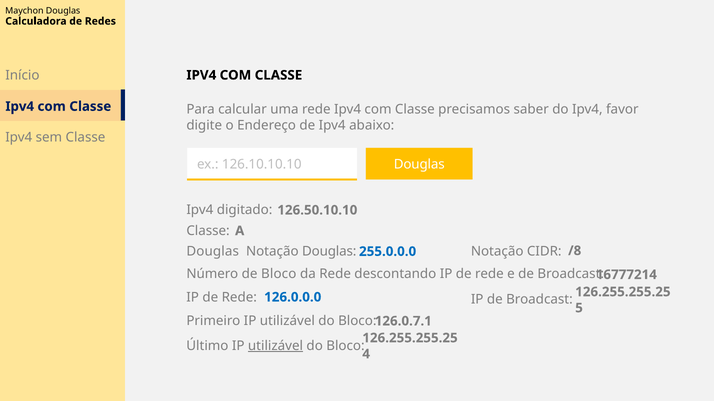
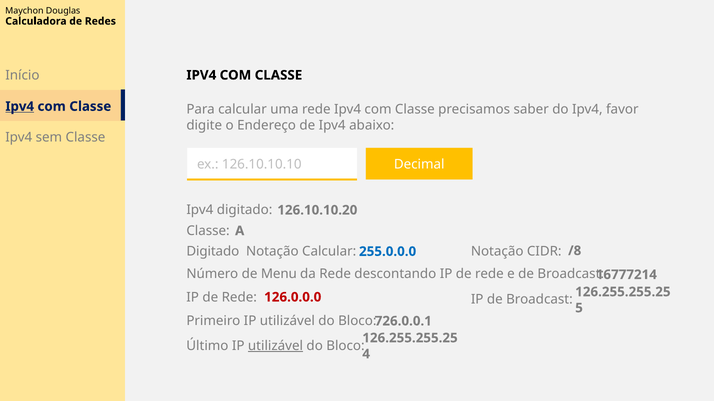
Ipv4 underline: none -> present (20, 107)
Douglas: Douglas -> Decimal (419, 165)
126.50.10.10: 126.50.10.10 -> 126.10.10.20 (317, 210)
Douglas: Douglas -> Digitado (213, 252)
Notação Douglas: Douglas -> Calcular (329, 252)
de Bloco: Bloco -> Menu (279, 274)
126.0.0.0 colour: blue -> red (293, 298)
126.0.7.1: 126.0.7.1 -> 726.0.0.1 (403, 322)
